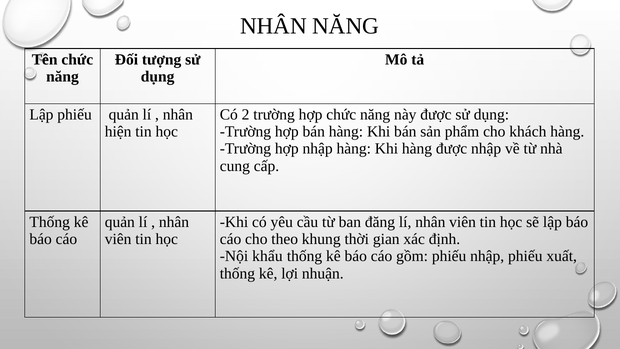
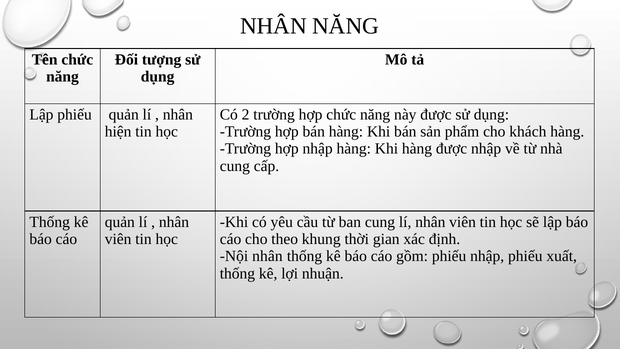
ban đăng: đăng -> cung (380, 222)
Nội khẩu: khẩu -> nhân (267, 256)
